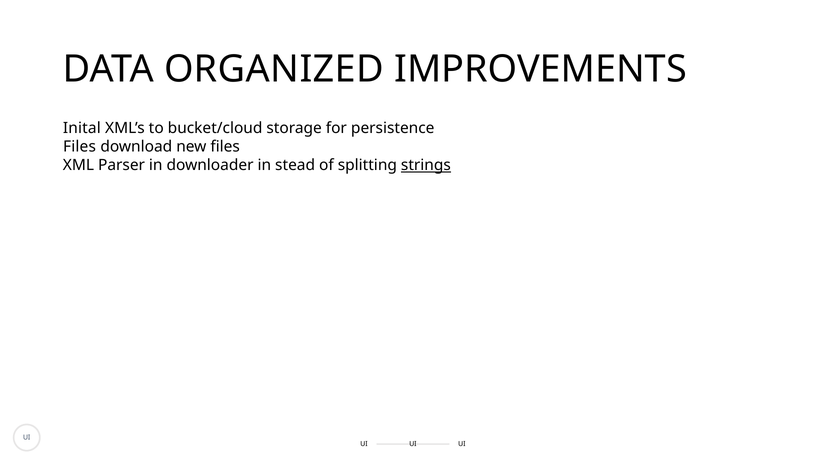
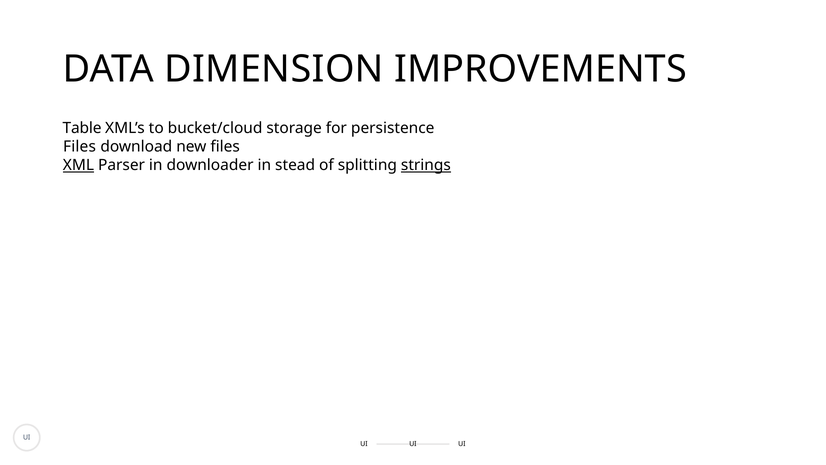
ORGANIZED: ORGANIZED -> DIMENSION (274, 69)
Inital: Inital -> Table (82, 128)
XML underline: none -> present (78, 165)
